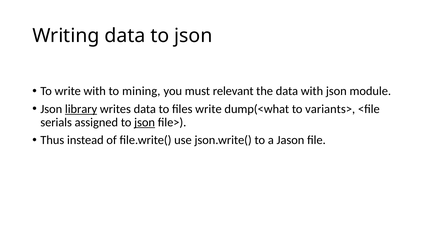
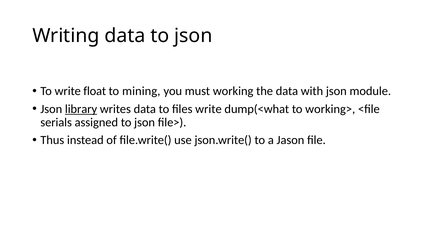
write with: with -> float (95, 91)
relevant: relevant -> working (233, 91)
variants>: variants> -> working> (330, 109)
json underline: present -> none (145, 122)
